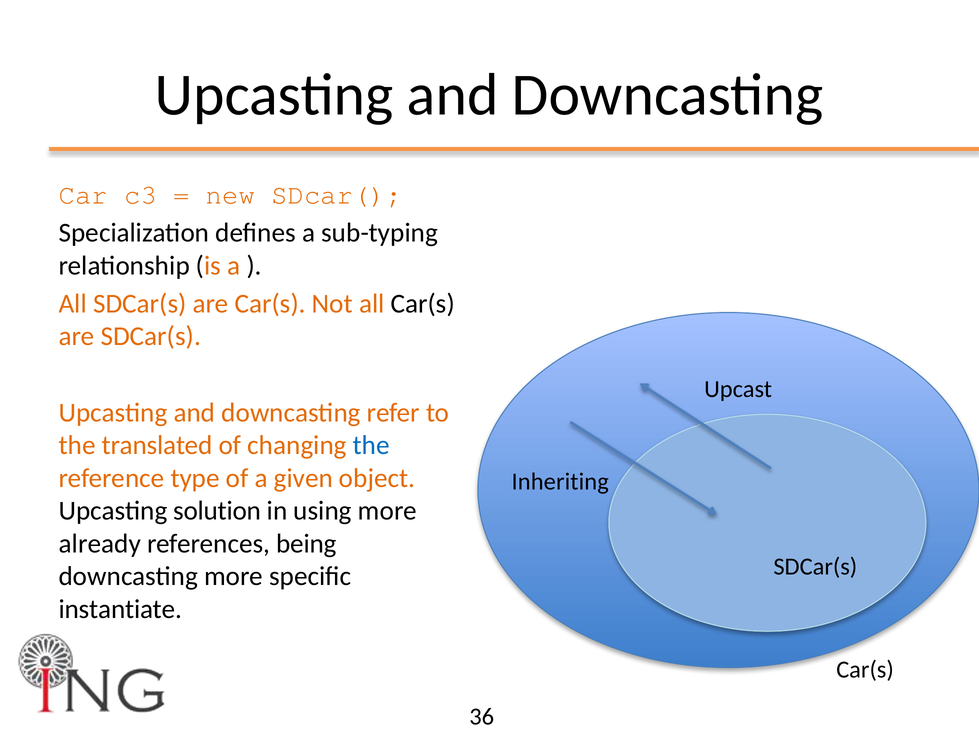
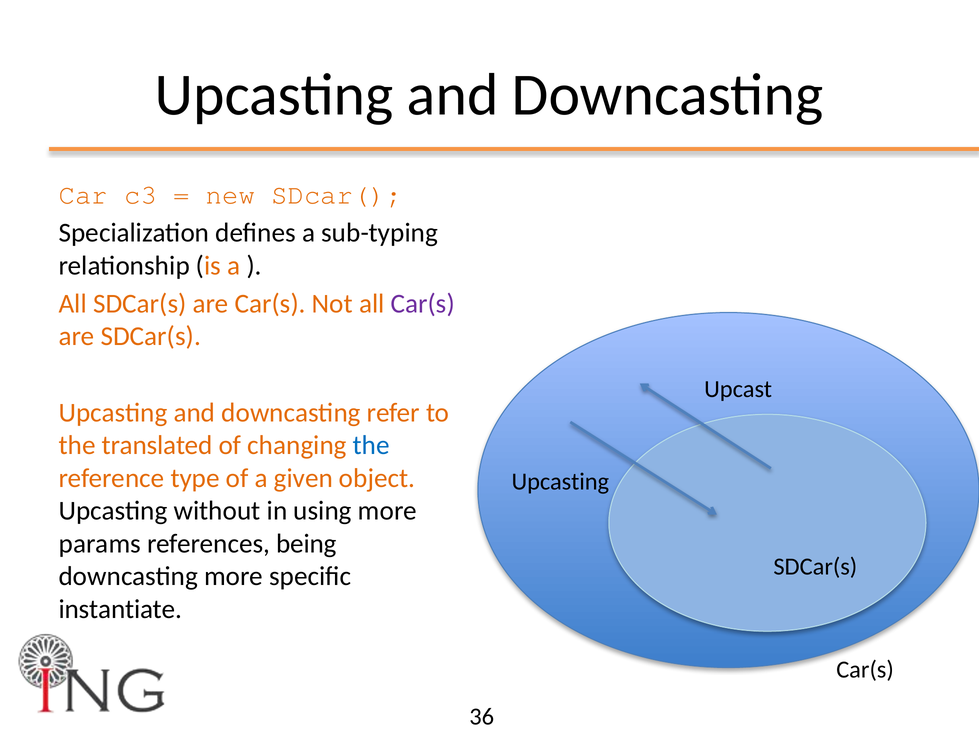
Car(s colour: black -> purple (423, 303)
Inheriting: Inheriting -> Upcasting (560, 481)
solution: solution -> without (217, 510)
already: already -> params (100, 543)
